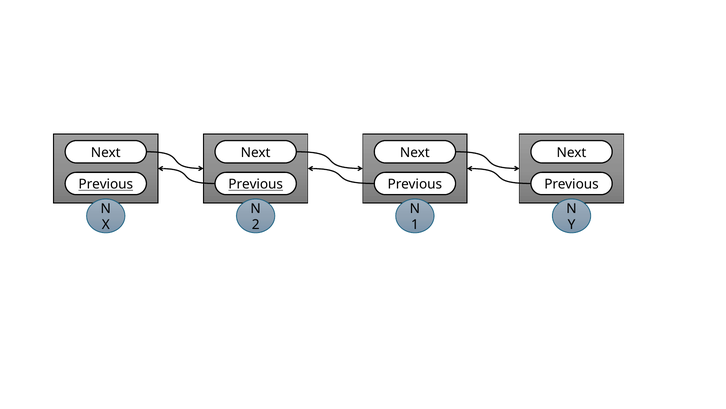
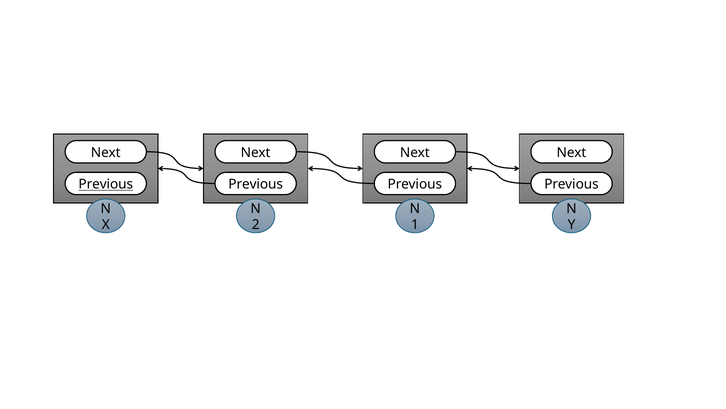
Previous underline: present -> none (256, 184)
